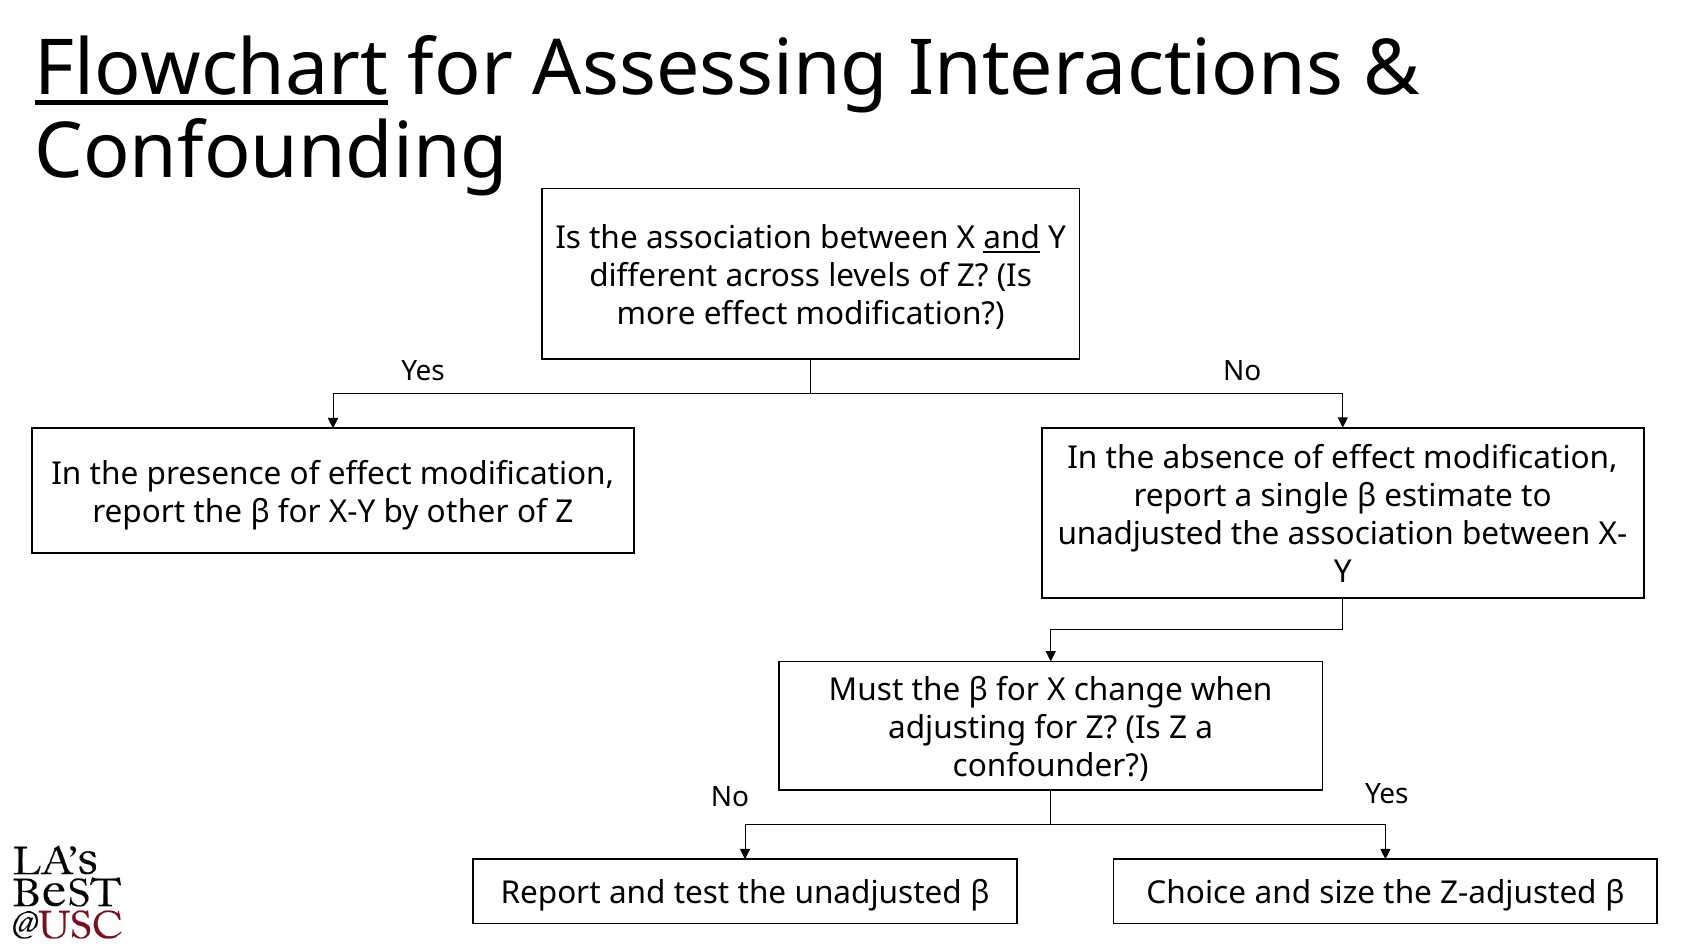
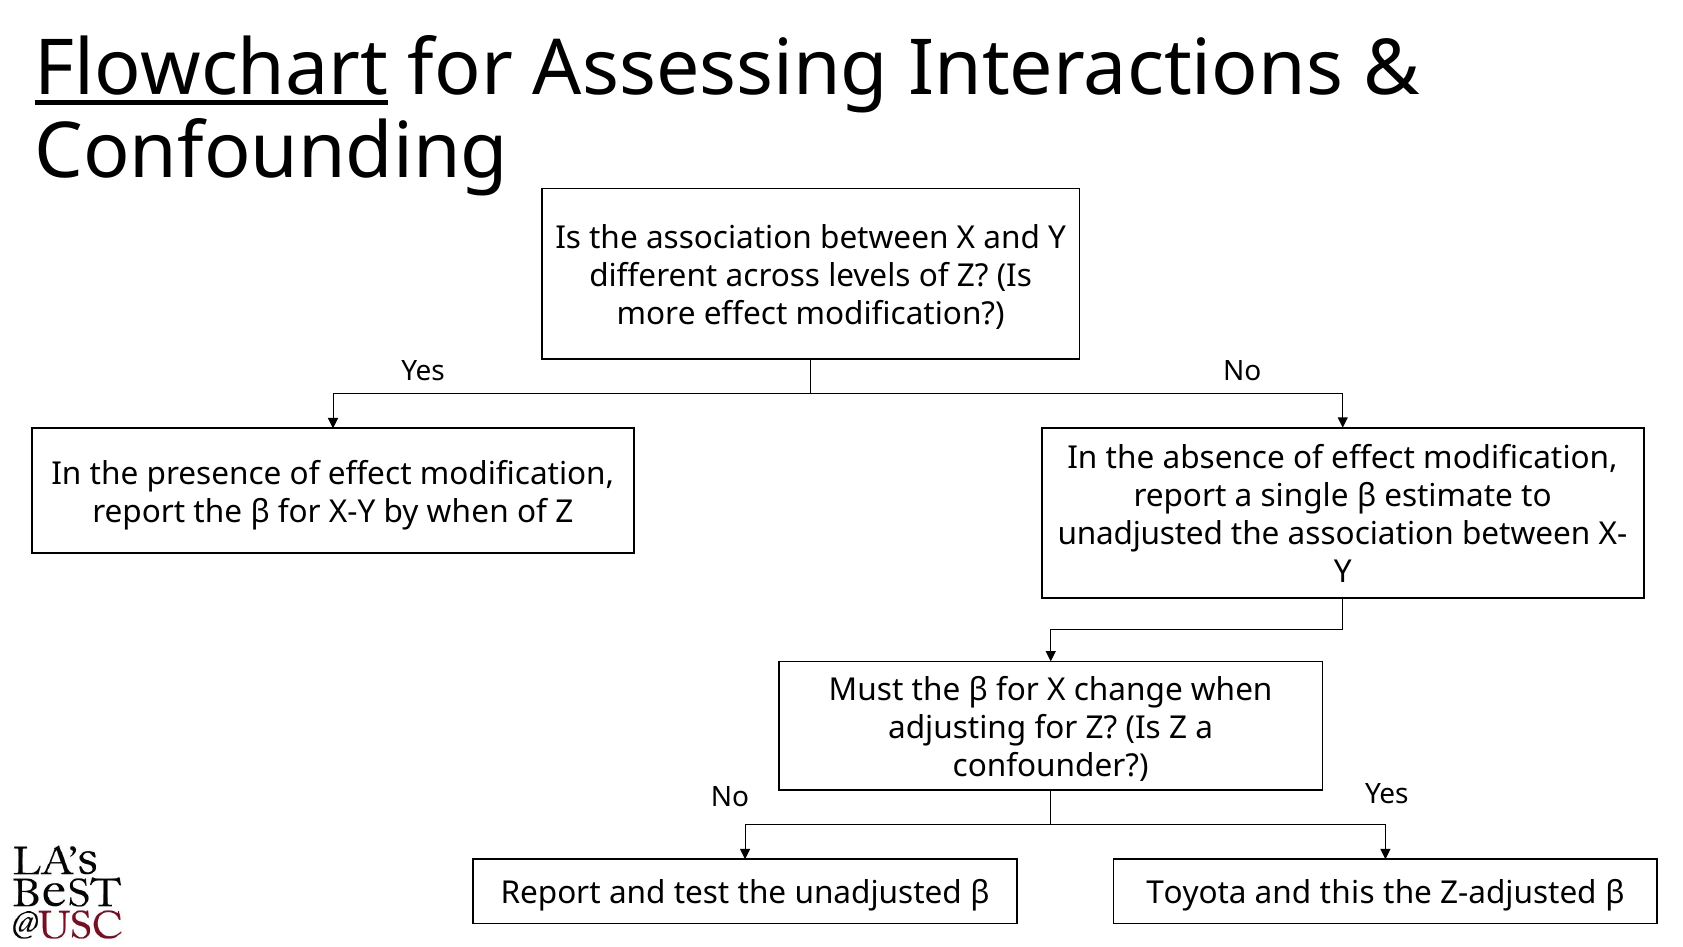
and underline: present -> none (1012, 238)
by other: other -> when (468, 512)
Choice: Choice -> Toyota (1196, 893)
size: size -> this (1347, 893)
